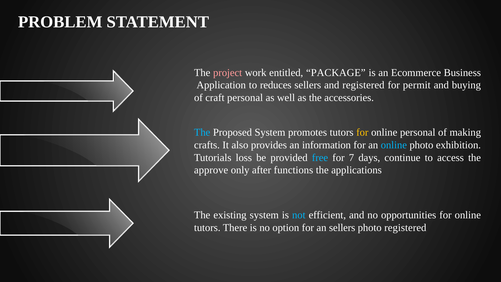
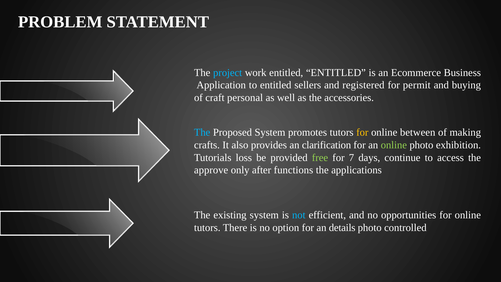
project colour: pink -> light blue (228, 73)
entitled PACKAGE: PACKAGE -> ENTITLED (336, 73)
to reduces: reduces -> entitled (276, 85)
online personal: personal -> between (418, 132)
information: information -> clarification (327, 145)
online colour: light blue -> light green (394, 145)
free colour: light blue -> light green (320, 157)
an sellers: sellers -> details (342, 227)
photo registered: registered -> controlled (405, 227)
